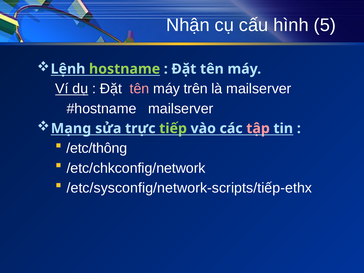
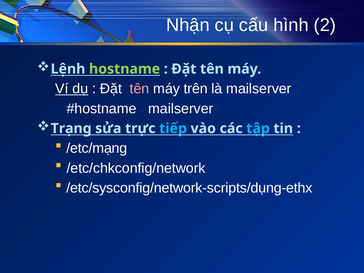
5: 5 -> 2 (325, 25)
Mạng: Mạng -> Trạng (71, 128)
tiếp colour: light green -> light blue (173, 128)
tập colour: pink -> light blue (258, 128)
/etc/thông: /etc/thông -> /etc/mạng (97, 148)
/etc/sysconfig/network-scripts/tiếp-ethx: /etc/sysconfig/network-scripts/tiếp-ethx -> /etc/sysconfig/network-scripts/dụng-ethx (189, 188)
